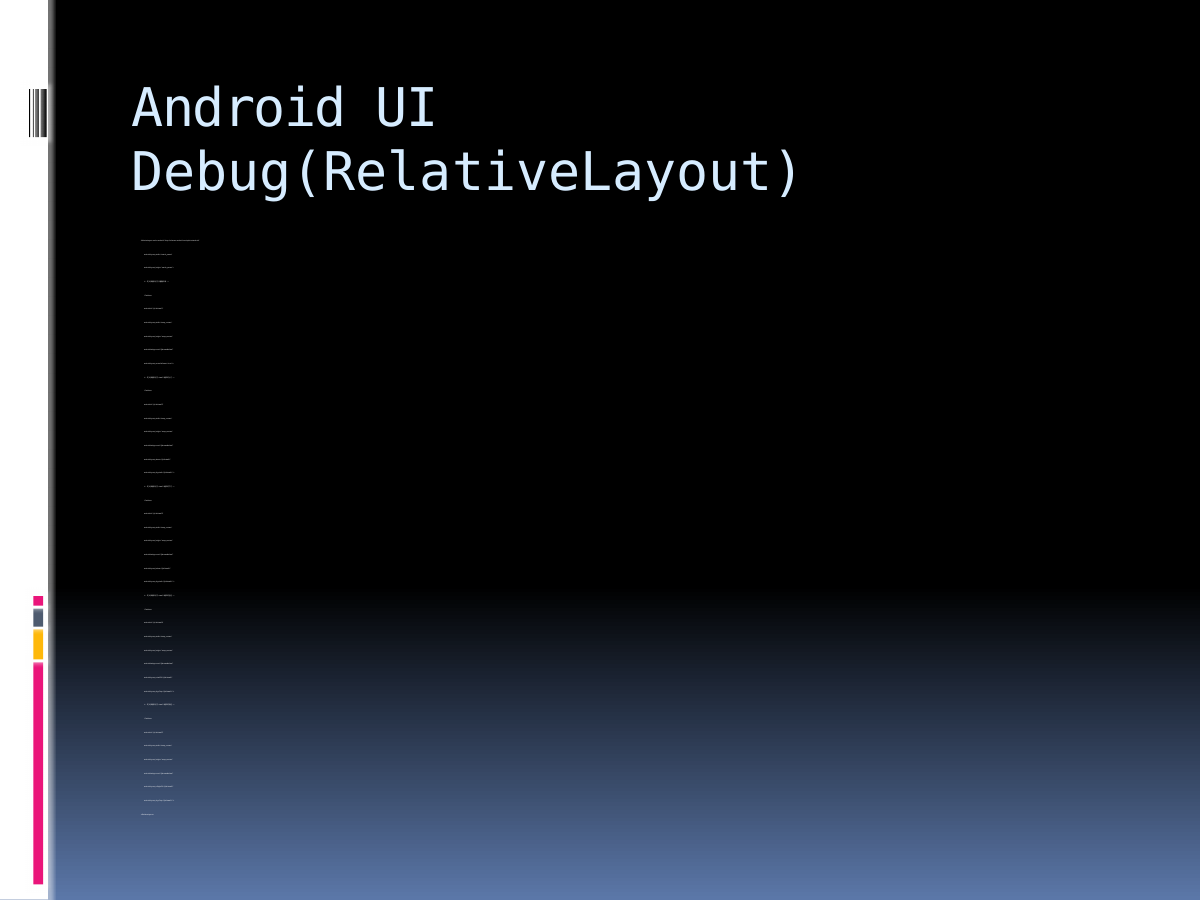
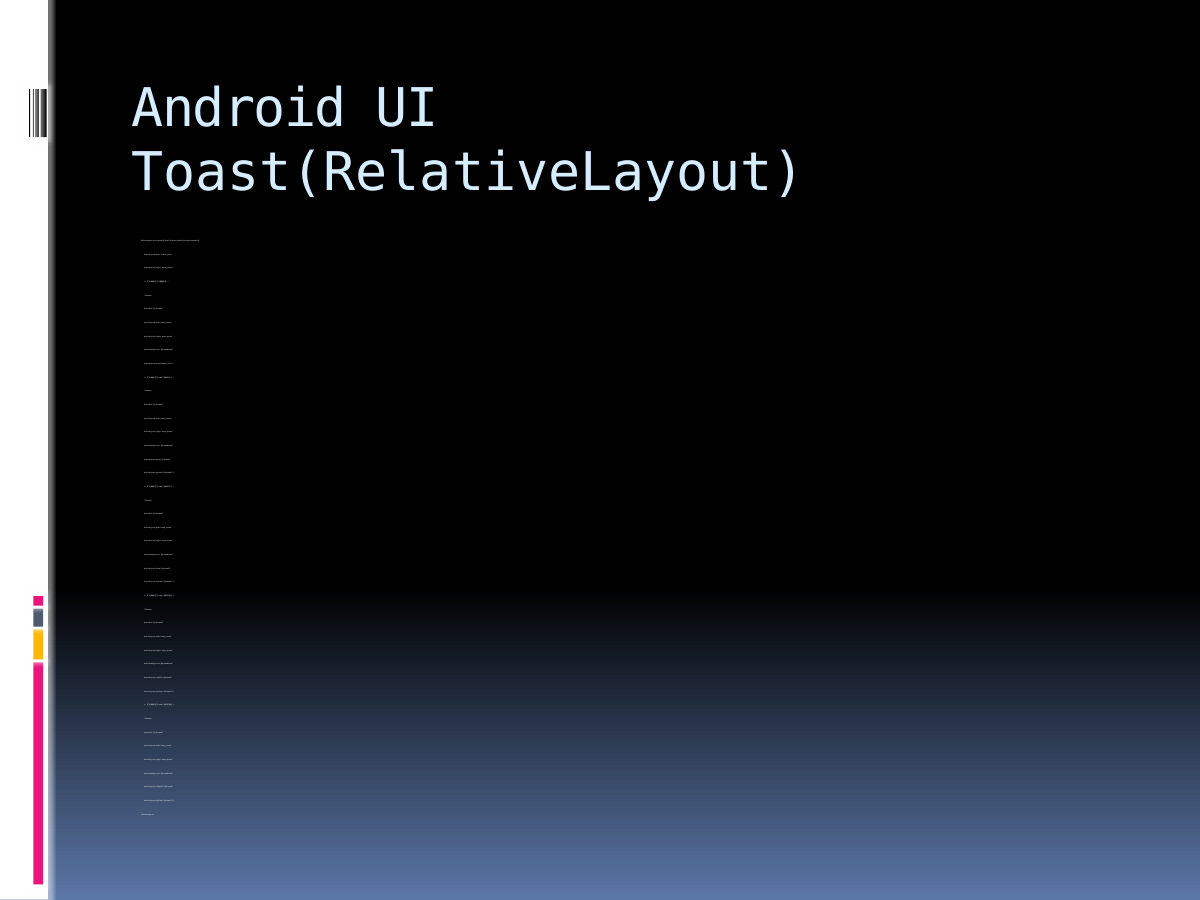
Debug(RelativeLayout: Debug(RelativeLayout -> Toast(RelativeLayout (468, 173)
